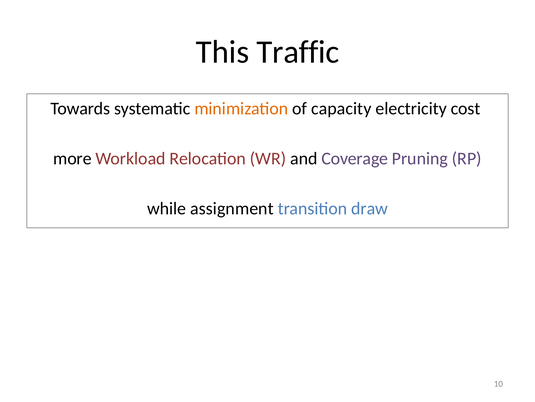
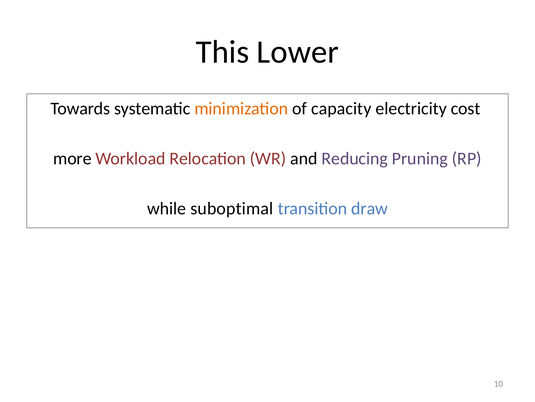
Traffic: Traffic -> Lower (298, 52)
Coverage: Coverage -> Reducing (355, 158)
assignment: assignment -> suboptimal (232, 208)
